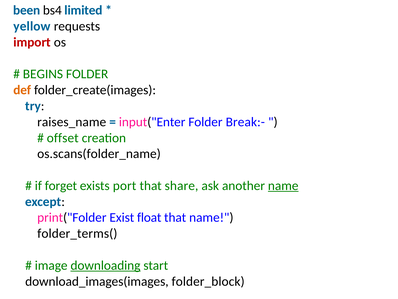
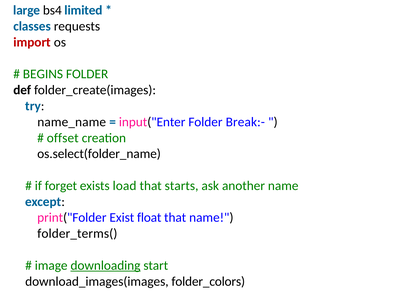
been: been -> large (27, 10)
yellow: yellow -> classes (32, 26)
def colour: orange -> black (22, 90)
raises_name: raises_name -> name_name (72, 122)
os.scans(folder_name: os.scans(folder_name -> os.select(folder_name (99, 154)
port: port -> load (125, 185)
share: share -> starts (182, 185)
name underline: present -> none (283, 185)
folder_block: folder_block -> folder_colors (208, 281)
